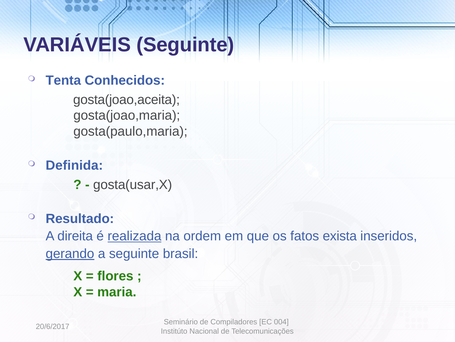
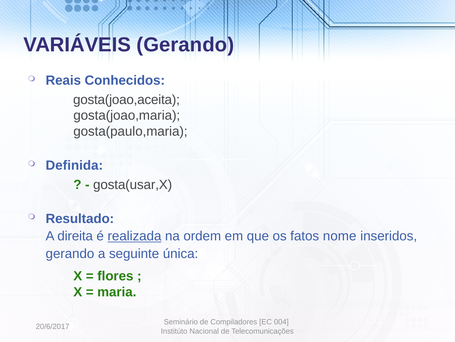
VARIÁVEIS Seguinte: Seguinte -> Gerando (185, 45)
Tenta: Tenta -> Reais (63, 80)
exista: exista -> nome (340, 236)
gerando underline: present -> none (70, 253)
brasil: brasil -> única (181, 253)
